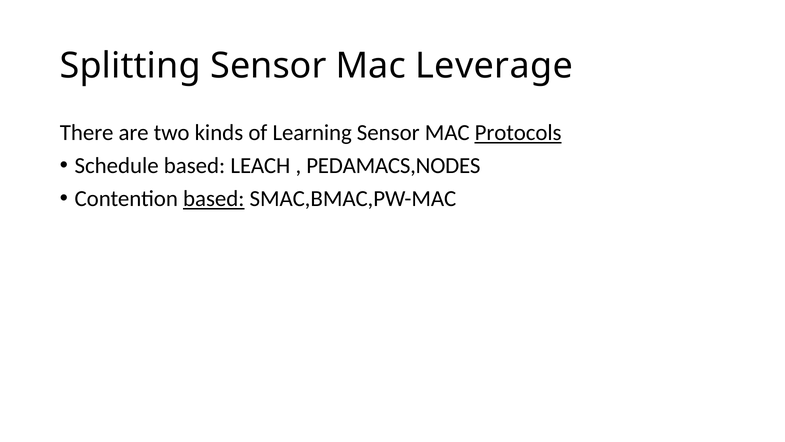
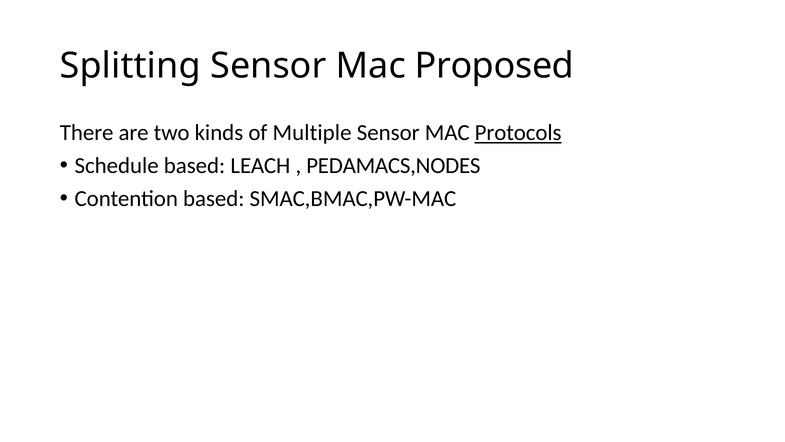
Leverage: Leverage -> Proposed (494, 66)
Learning: Learning -> Multiple (312, 133)
based underline: present -> none (214, 199)
